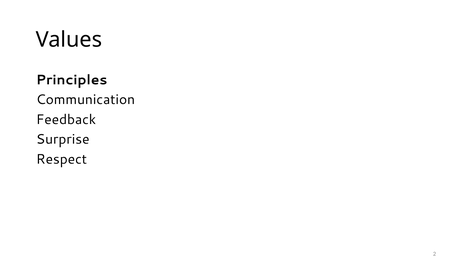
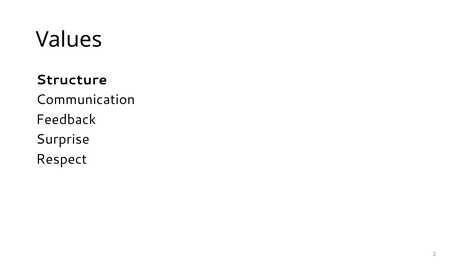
Principles: Principles -> Structure (72, 80)
